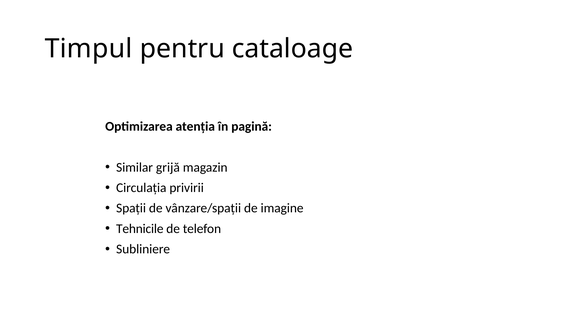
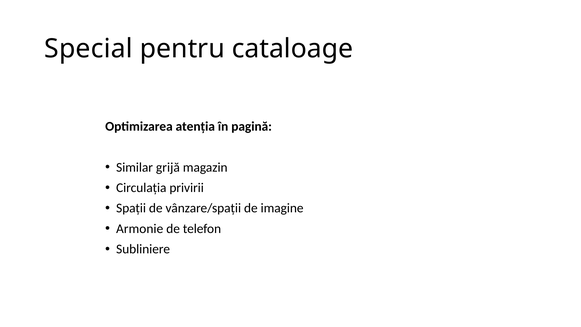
Timpul: Timpul -> Special (89, 49)
Tehnicile: Tehnicile -> Armonie (140, 229)
